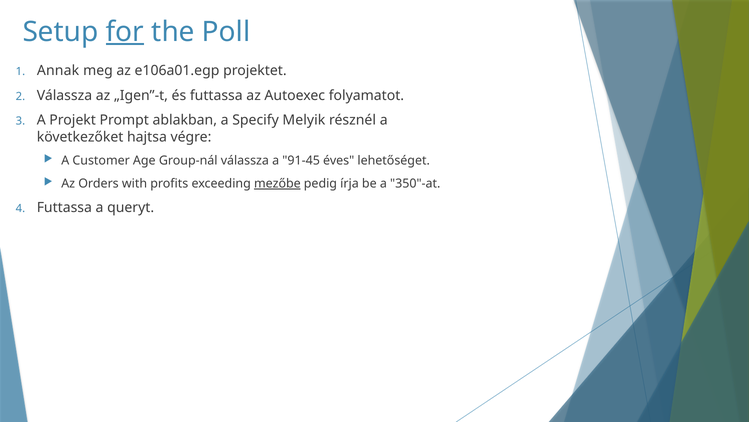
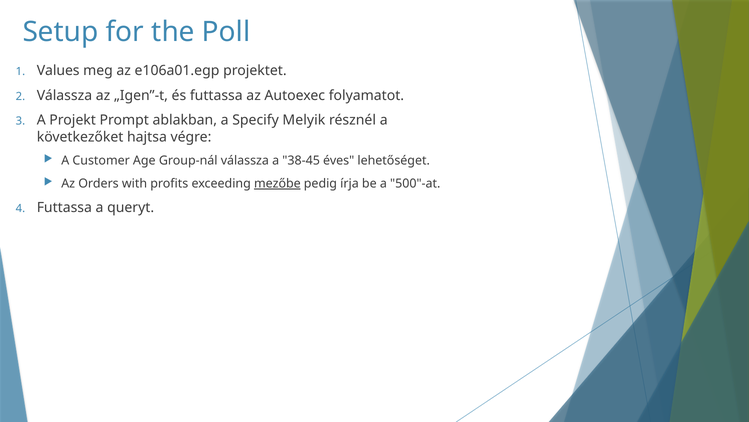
for underline: present -> none (125, 32)
Annak: Annak -> Values (58, 71)
91-45: 91-45 -> 38-45 (301, 160)
350"-at: 350"-at -> 500"-at (415, 183)
